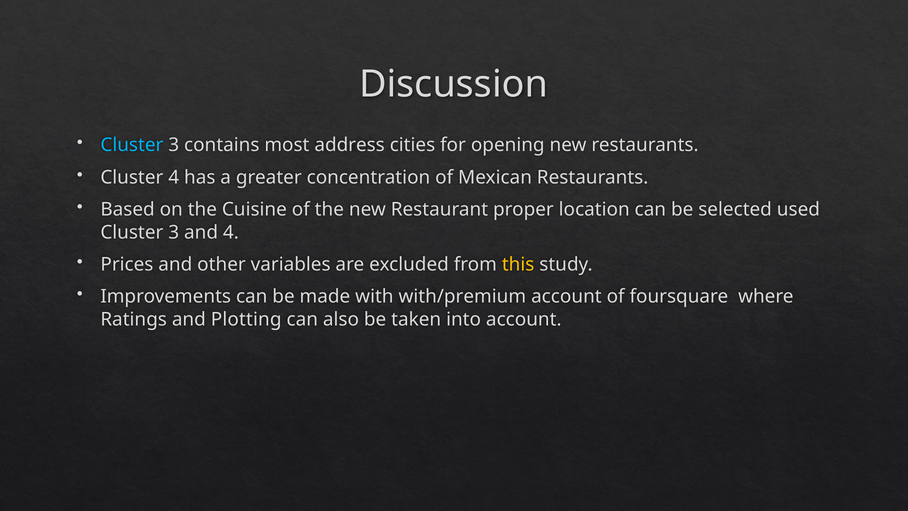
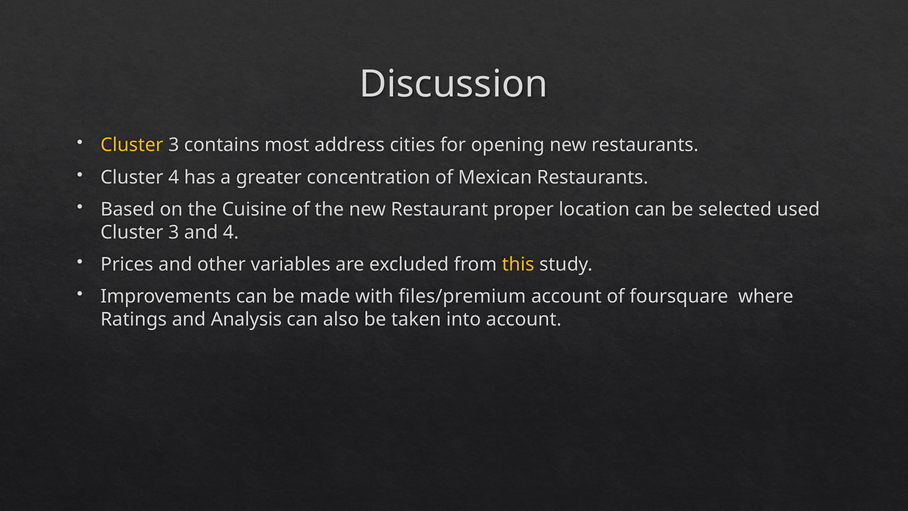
Cluster colour: light blue -> yellow (132, 145)
with/premium: with/premium -> files/premium (462, 297)
Plotting: Plotting -> Analysis (246, 319)
